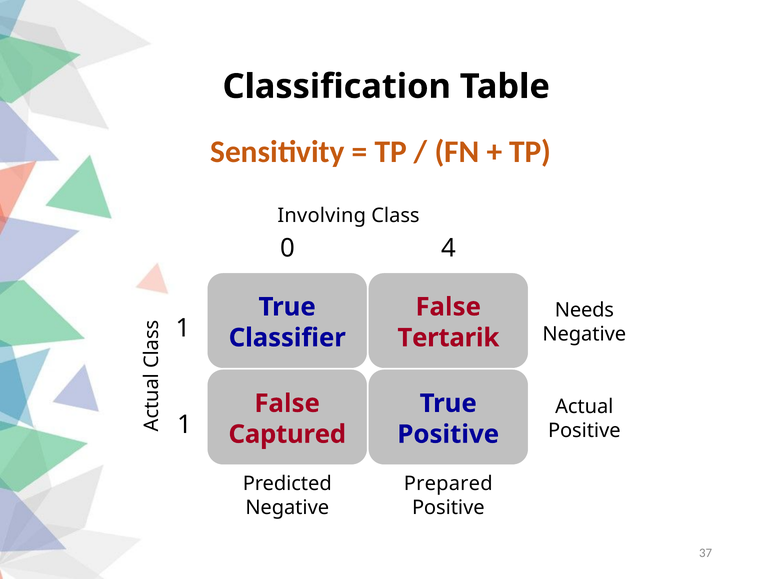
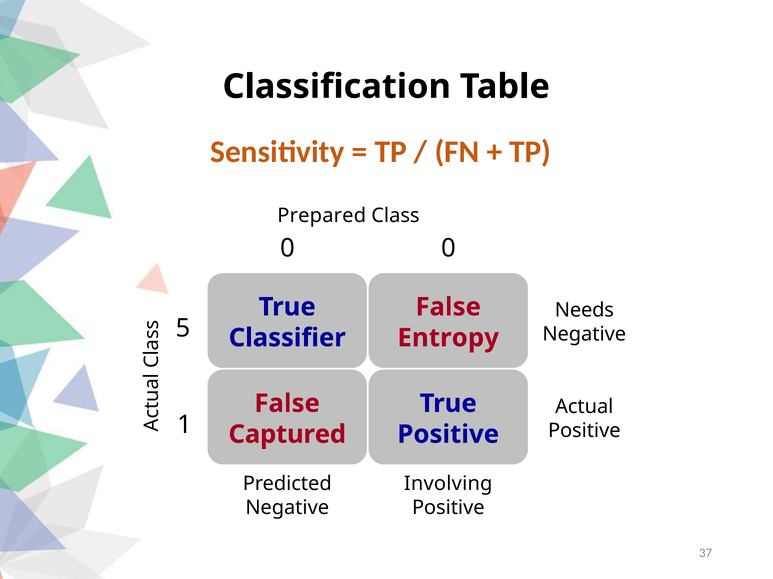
Involving: Involving -> Prepared (322, 216)
0 4: 4 -> 0 (448, 249)
1: 1 -> 5 (183, 329)
Tertarik: Tertarik -> Entropy (448, 338)
Prepared: Prepared -> Involving (448, 484)
